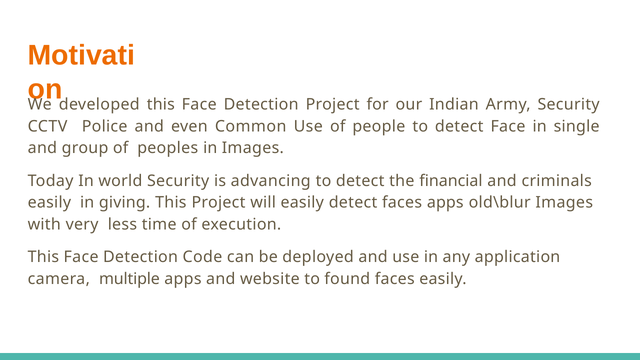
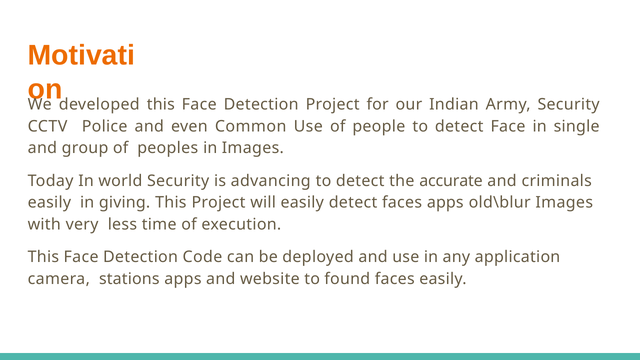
financial: financial -> accurate (451, 181)
multiple: multiple -> stations (129, 279)
